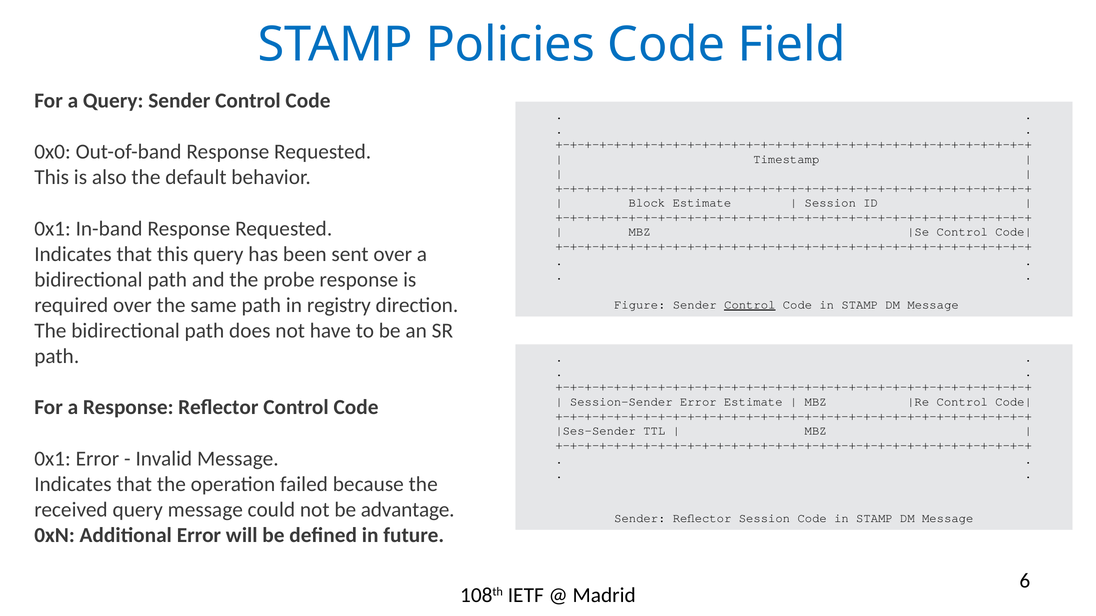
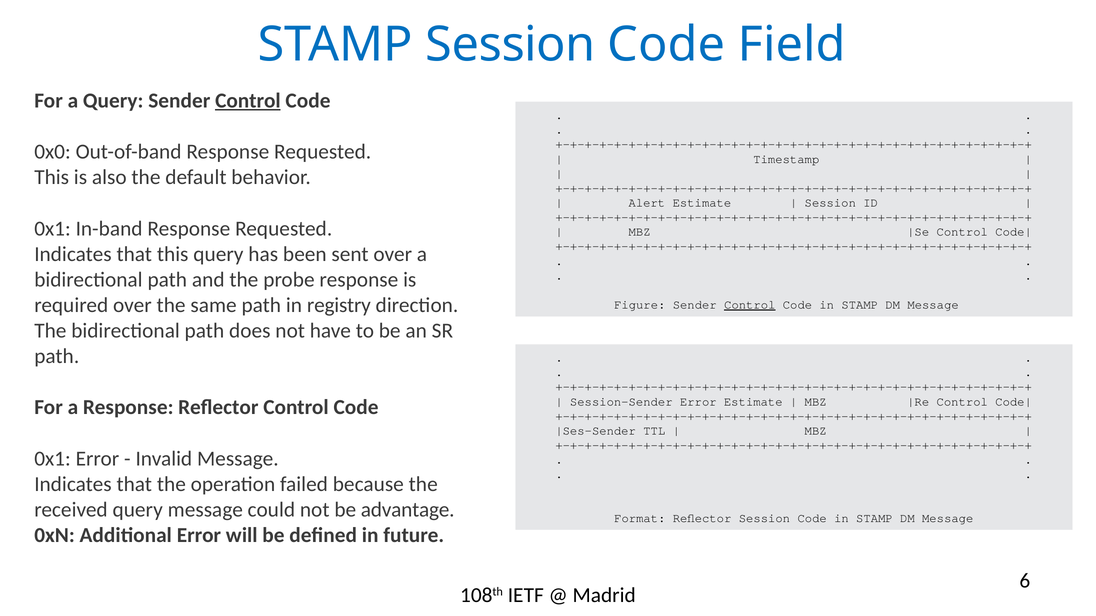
STAMP Policies: Policies -> Session (510, 45)
Control underline: none -> present (248, 101)
Block: Block -> Alert (647, 203)
Sender: Sender -> Format (640, 519)
